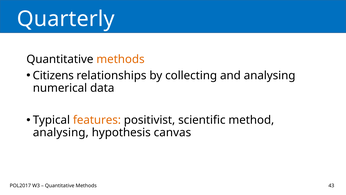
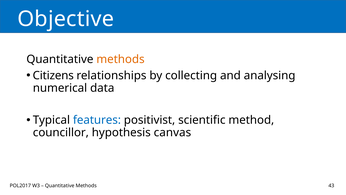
Quarterly: Quarterly -> Objective (66, 19)
features colour: orange -> blue (97, 120)
analysing: analysing -> councillor (61, 132)
